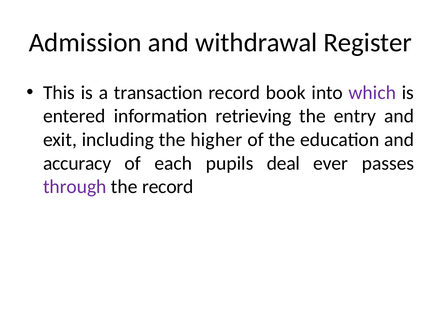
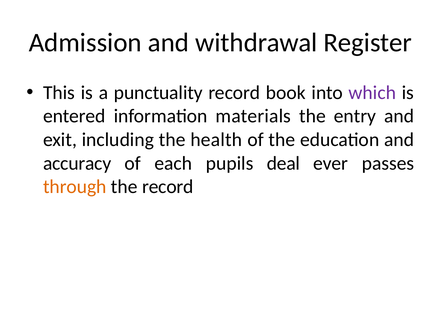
transaction: transaction -> punctuality (158, 93)
retrieving: retrieving -> materials (253, 116)
higher: higher -> health (216, 140)
through colour: purple -> orange (75, 187)
